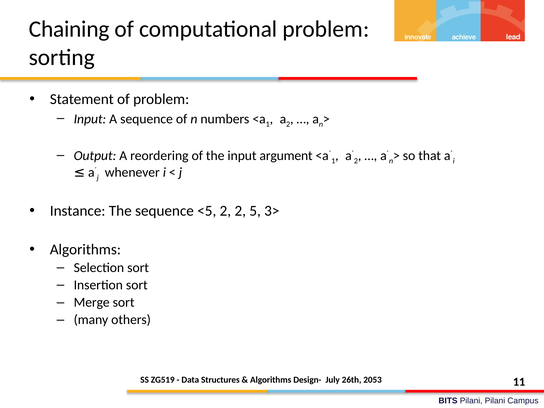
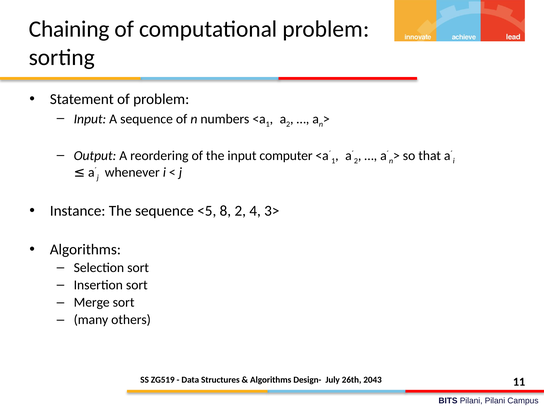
argument: argument -> computer (286, 156)
<5 2: 2 -> 8 (225, 211)
5: 5 -> 4 (255, 211)
2053: 2053 -> 2043 (373, 380)
